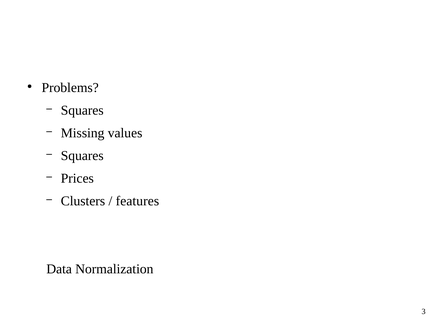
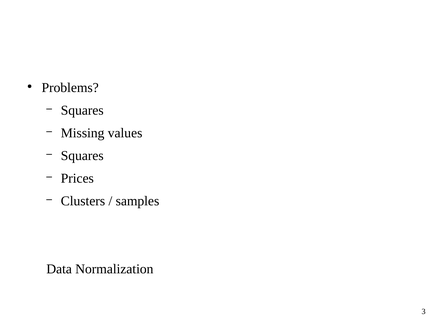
features: features -> samples (137, 201)
